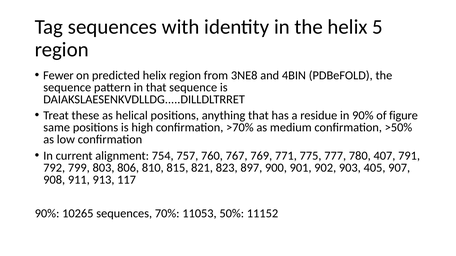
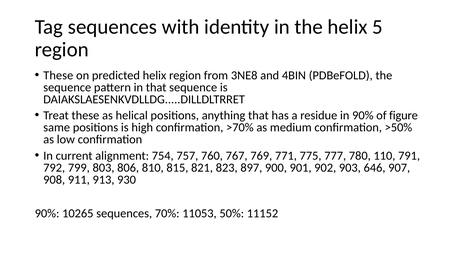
Fewer: Fewer -> These (58, 76)
407: 407 -> 110 (384, 156)
405: 405 -> 646 (375, 168)
117: 117 -> 930 (127, 180)
